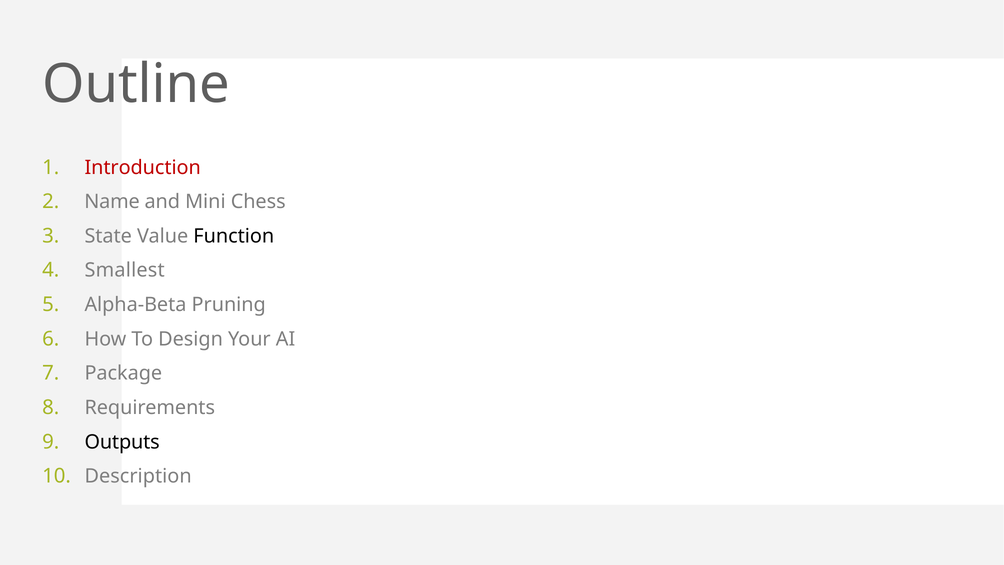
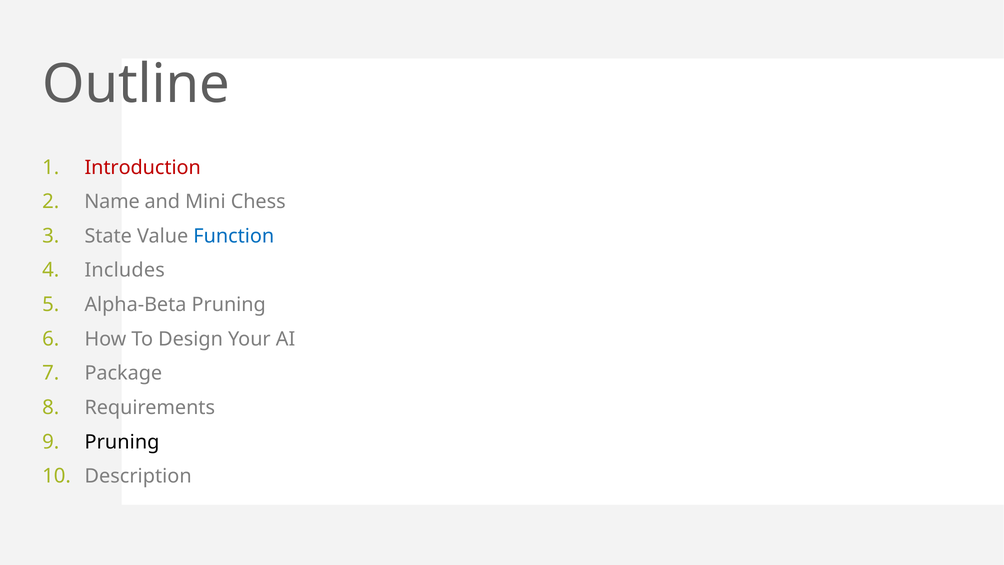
Function colour: black -> blue (234, 236)
Smallest: Smallest -> Includes (125, 270)
Outputs: Outputs -> Pruning (122, 442)
